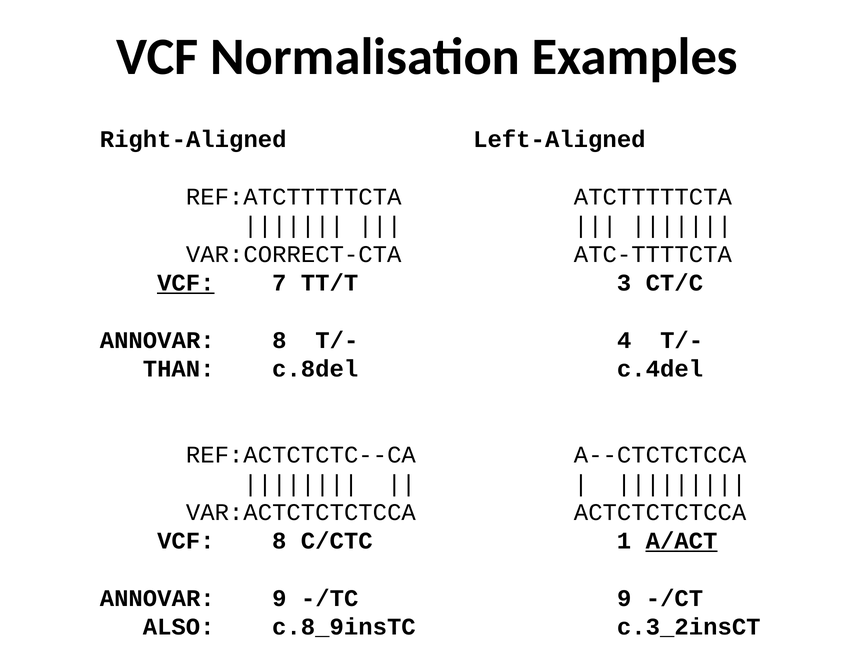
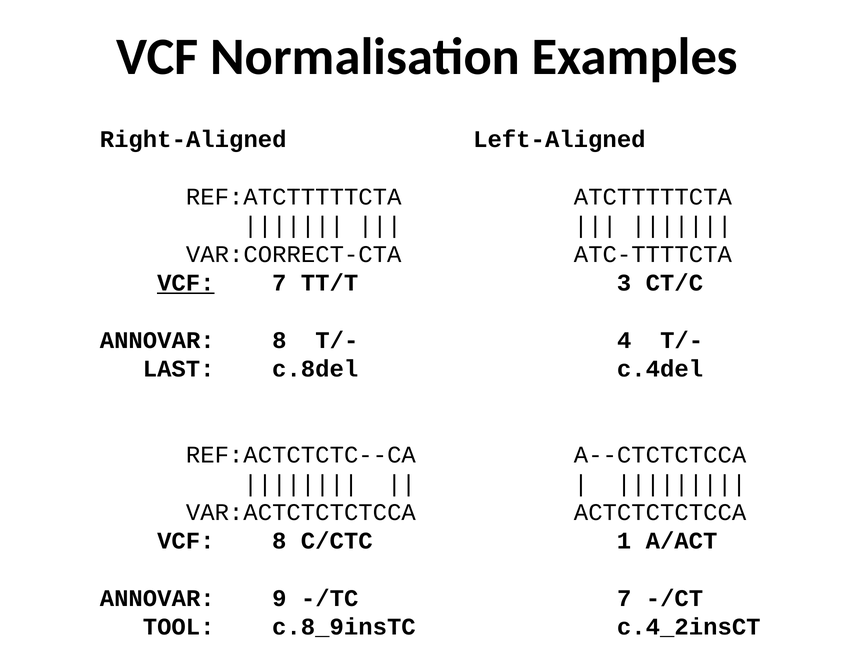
THAN: THAN -> LAST (179, 369)
A/ACT underline: present -> none (682, 541)
-/TC 9: 9 -> 7 (624, 598)
ALSO: ALSO -> TOOL (179, 627)
c.3_2insCT: c.3_2insCT -> c.4_2insCT (689, 627)
